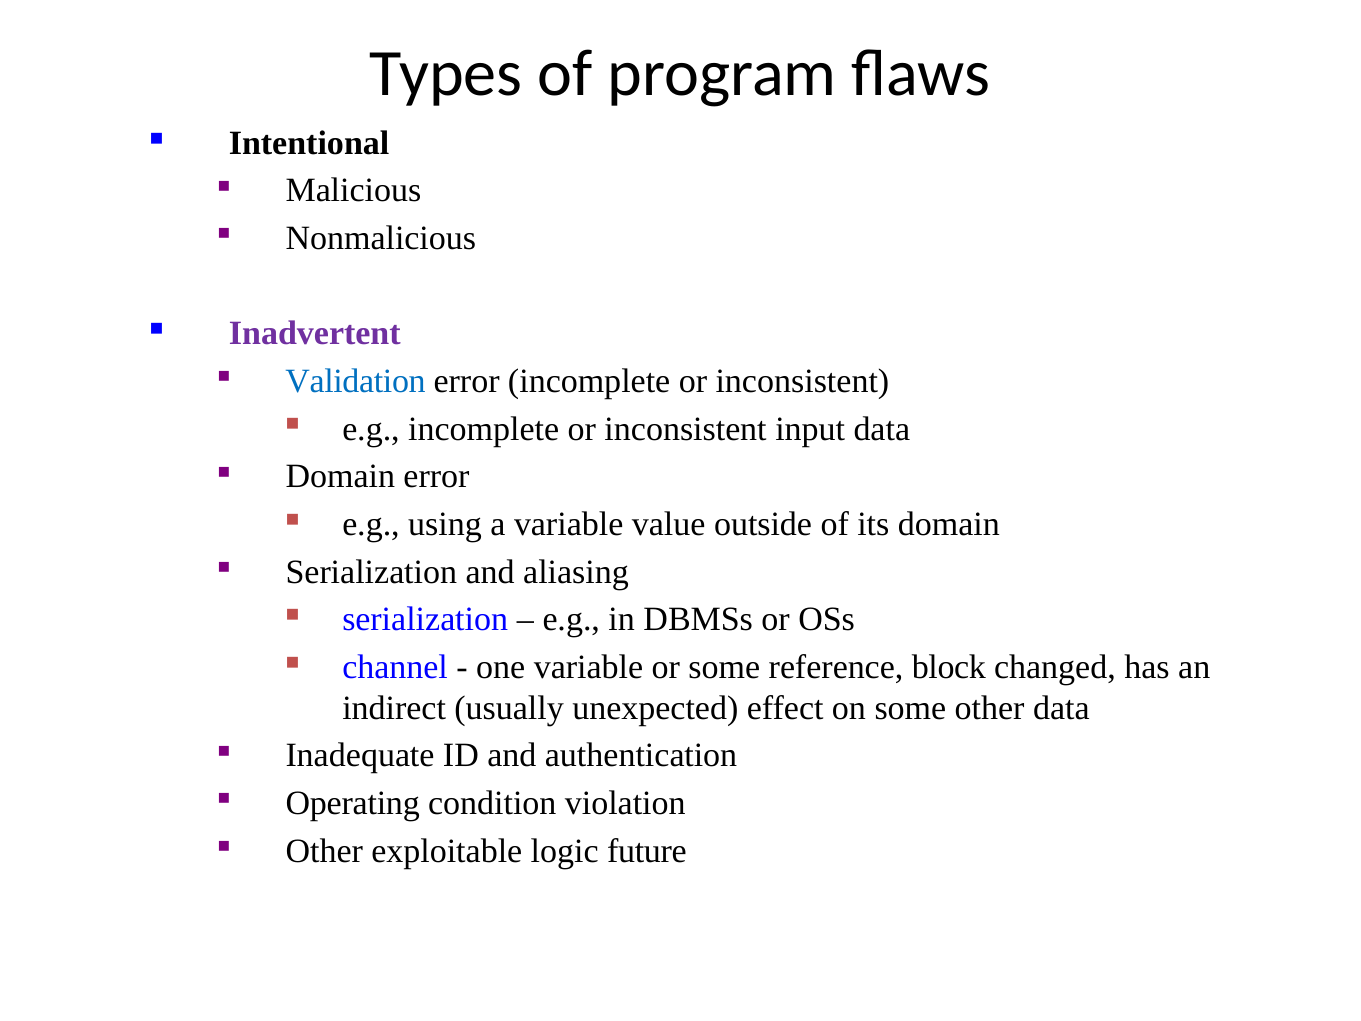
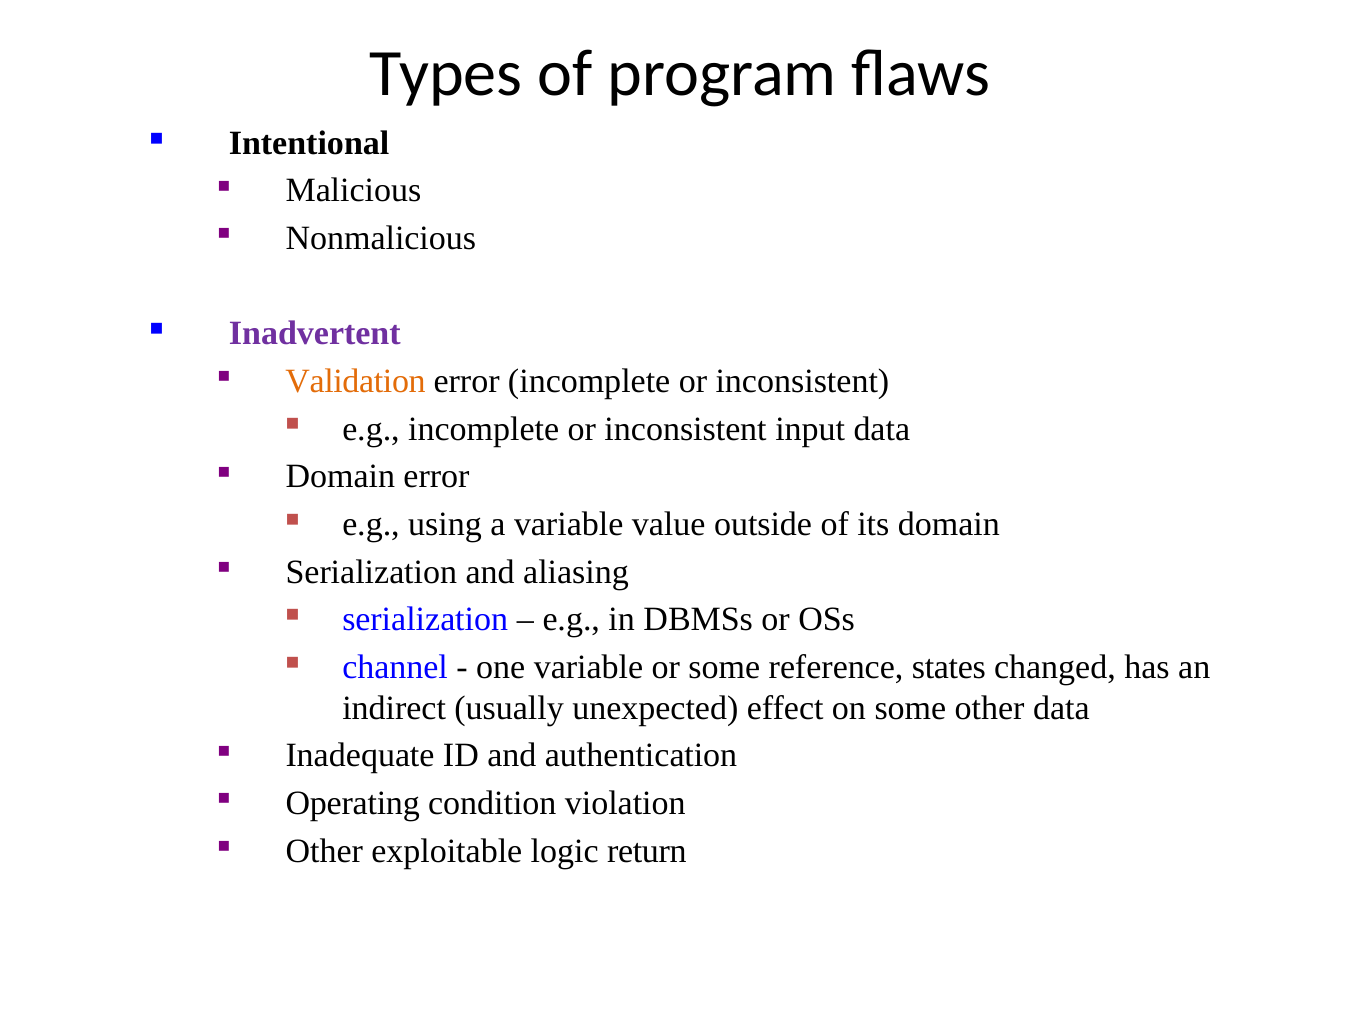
Validation colour: blue -> orange (356, 381)
block: block -> states (949, 667)
future: future -> return (647, 851)
